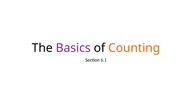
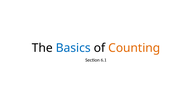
Basics colour: purple -> blue (73, 48)
